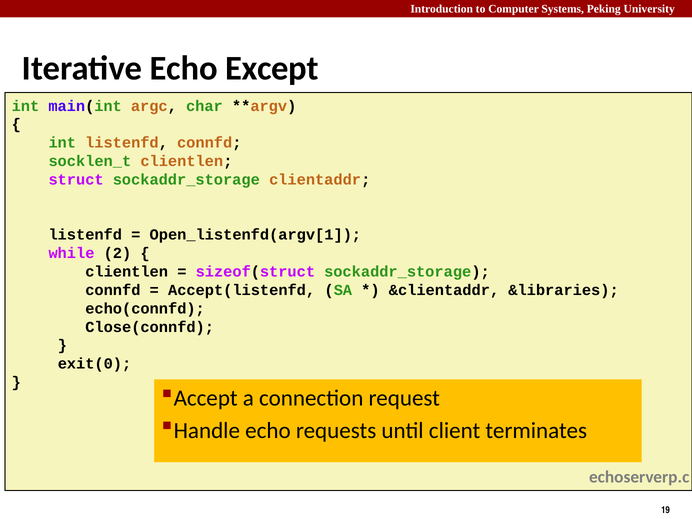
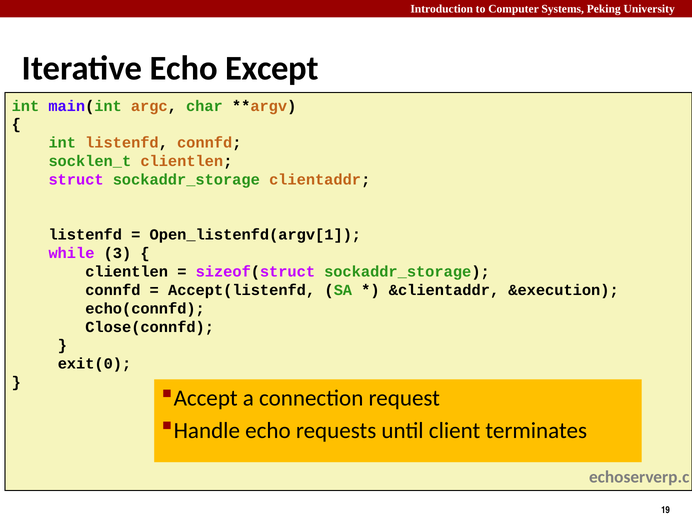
2: 2 -> 3 (117, 253)
&libraries: &libraries -> &execution (564, 290)
